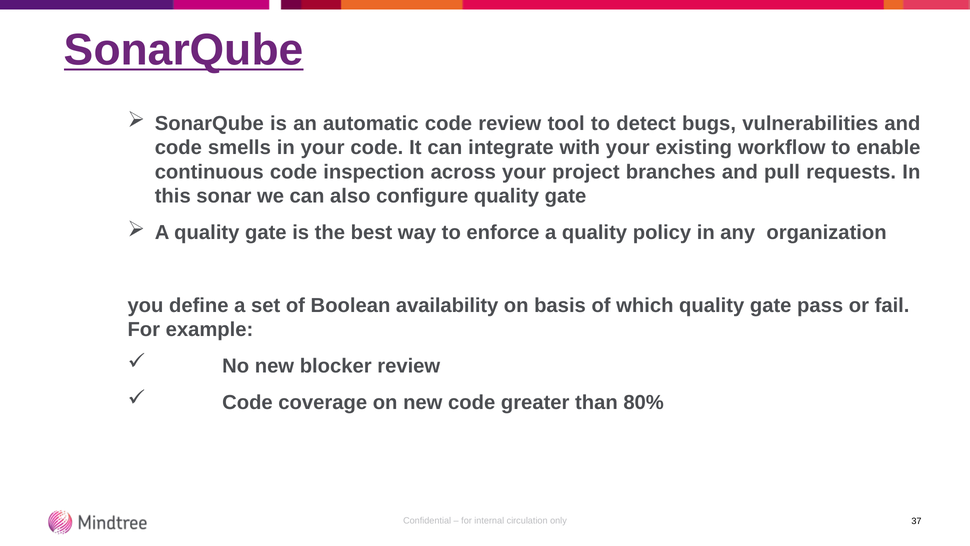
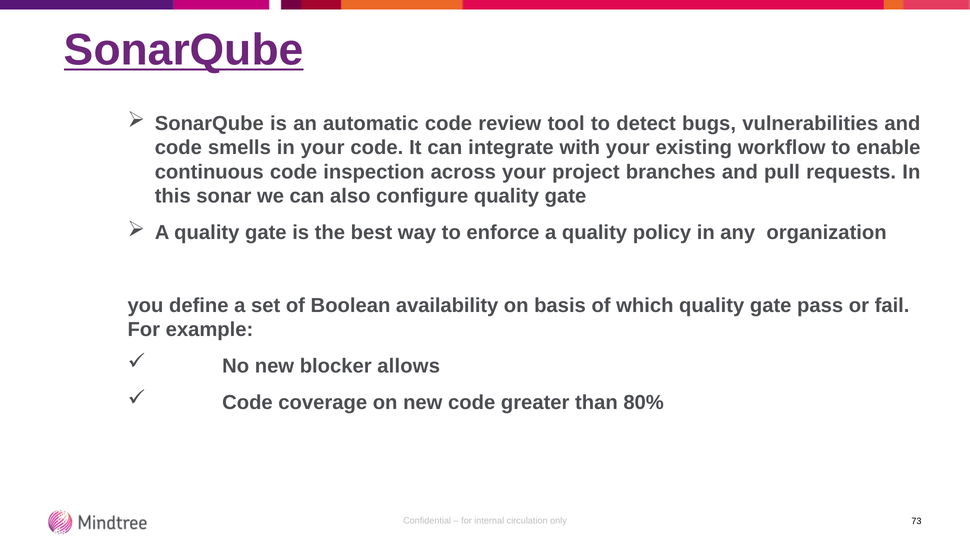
blocker review: review -> allows (409, 366)
37: 37 -> 73 (916, 521)
